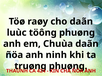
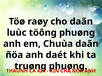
ninh: ninh -> daét (56, 55)
